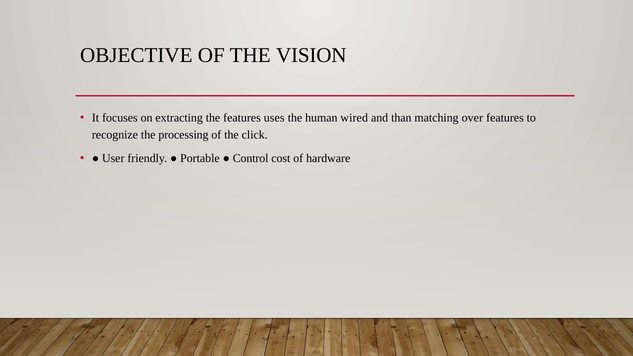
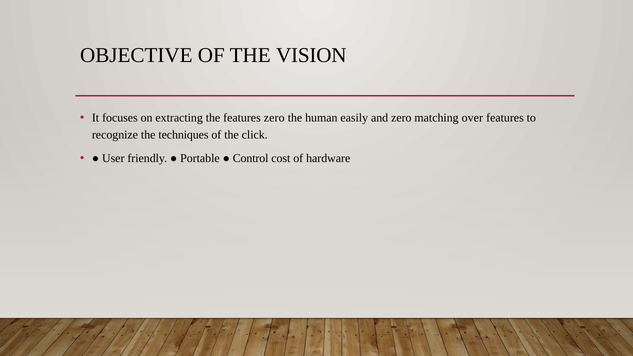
features uses: uses -> zero (274, 118)
wired: wired -> easily (354, 118)
and than: than -> zero (401, 118)
processing: processing -> techniques (183, 135)
